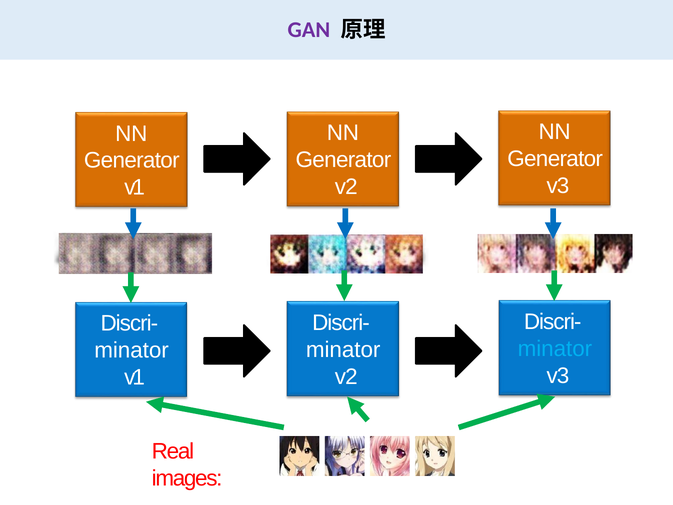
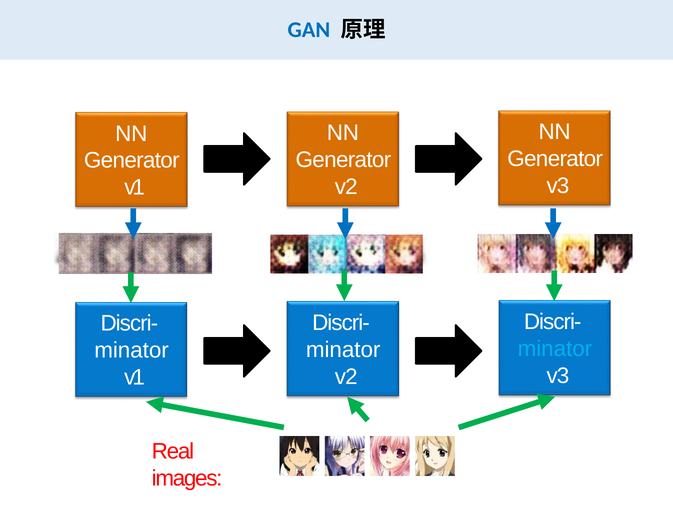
GAN colour: purple -> blue (309, 30)
